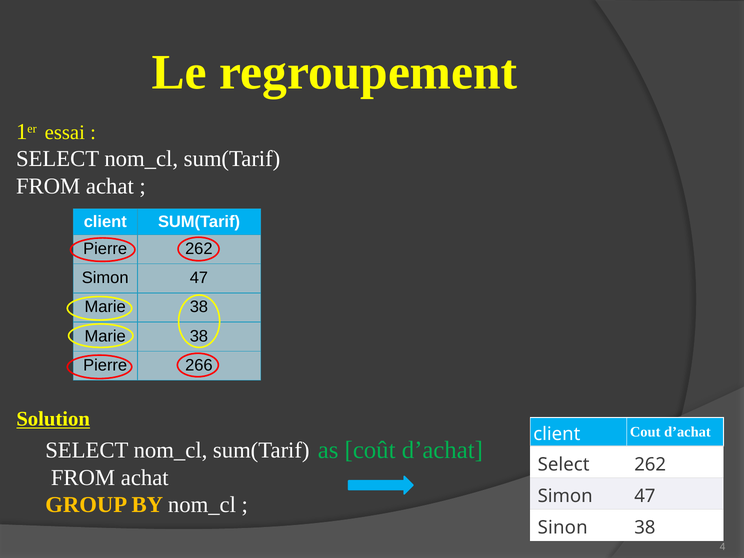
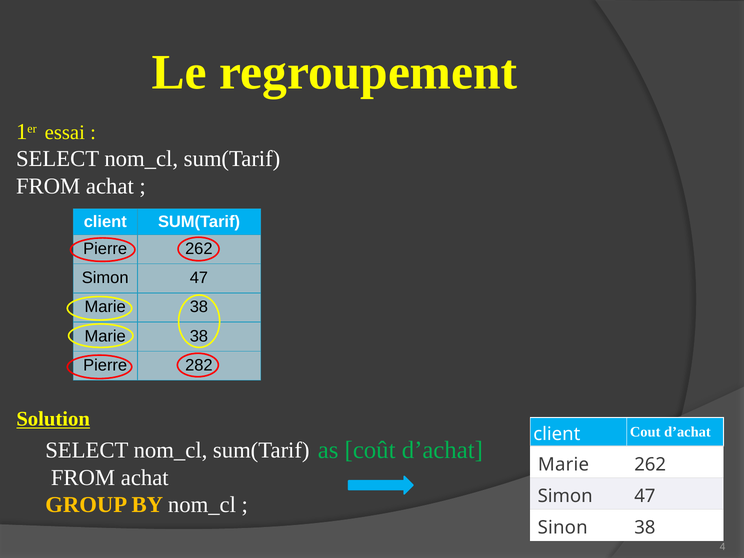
266: 266 -> 282 (199, 365)
Select: Select -> Marie (563, 464)
